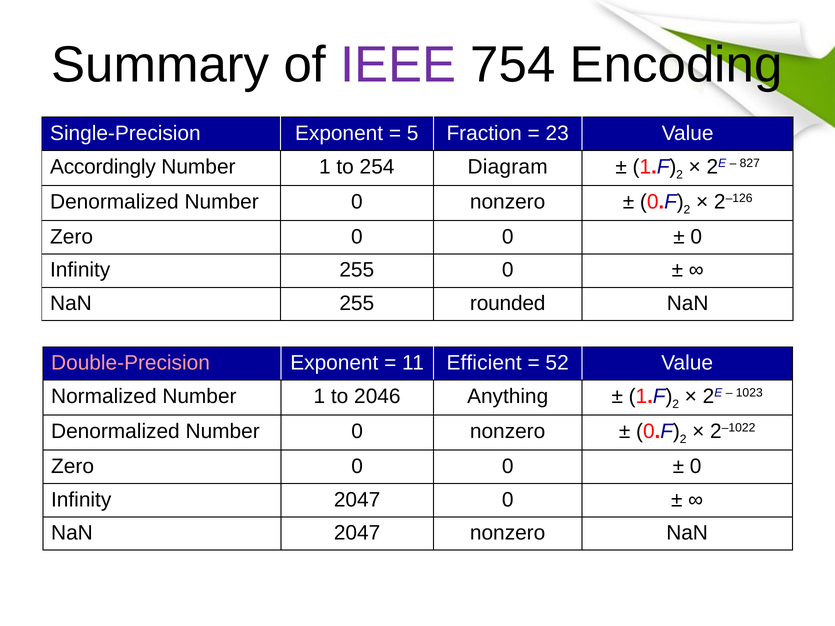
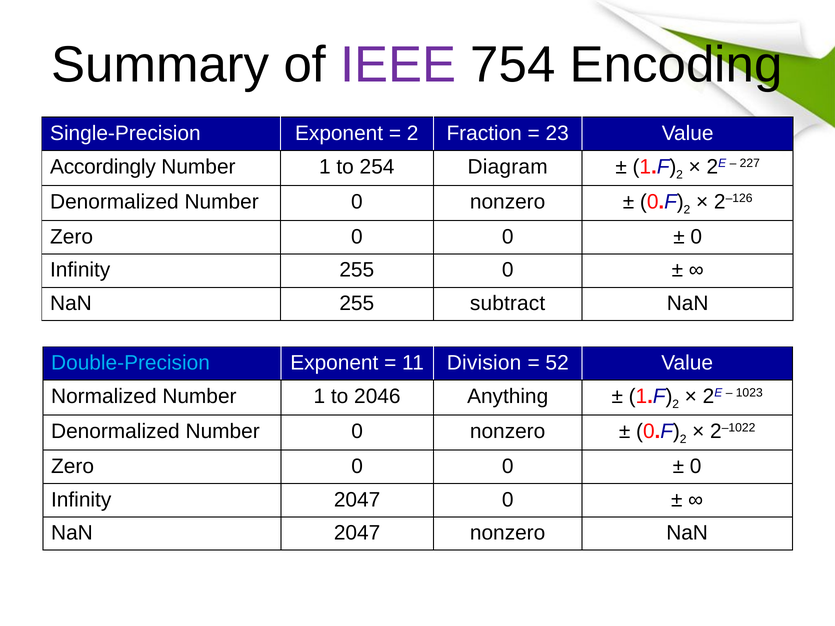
5: 5 -> 2 (413, 133)
827: 827 -> 227 (750, 163)
rounded: rounded -> subtract (508, 304)
Double-Precision colour: pink -> light blue (130, 363)
Efficient: Efficient -> Division (484, 363)
